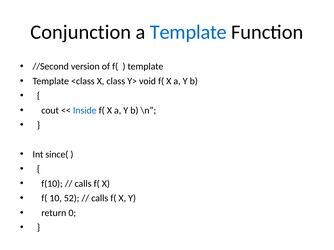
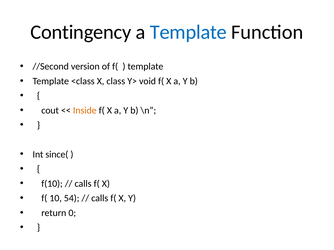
Conjunction: Conjunction -> Contingency (81, 32)
Inside colour: blue -> orange (85, 111)
52: 52 -> 54 (72, 199)
